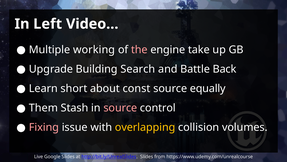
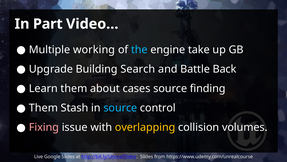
Left: Left -> Part (48, 24)
the colour: pink -> light blue (139, 49)
Learn short: short -> them (74, 88)
const: const -> cases (137, 88)
equally: equally -> finding (208, 88)
source colour: pink -> light blue (120, 108)
